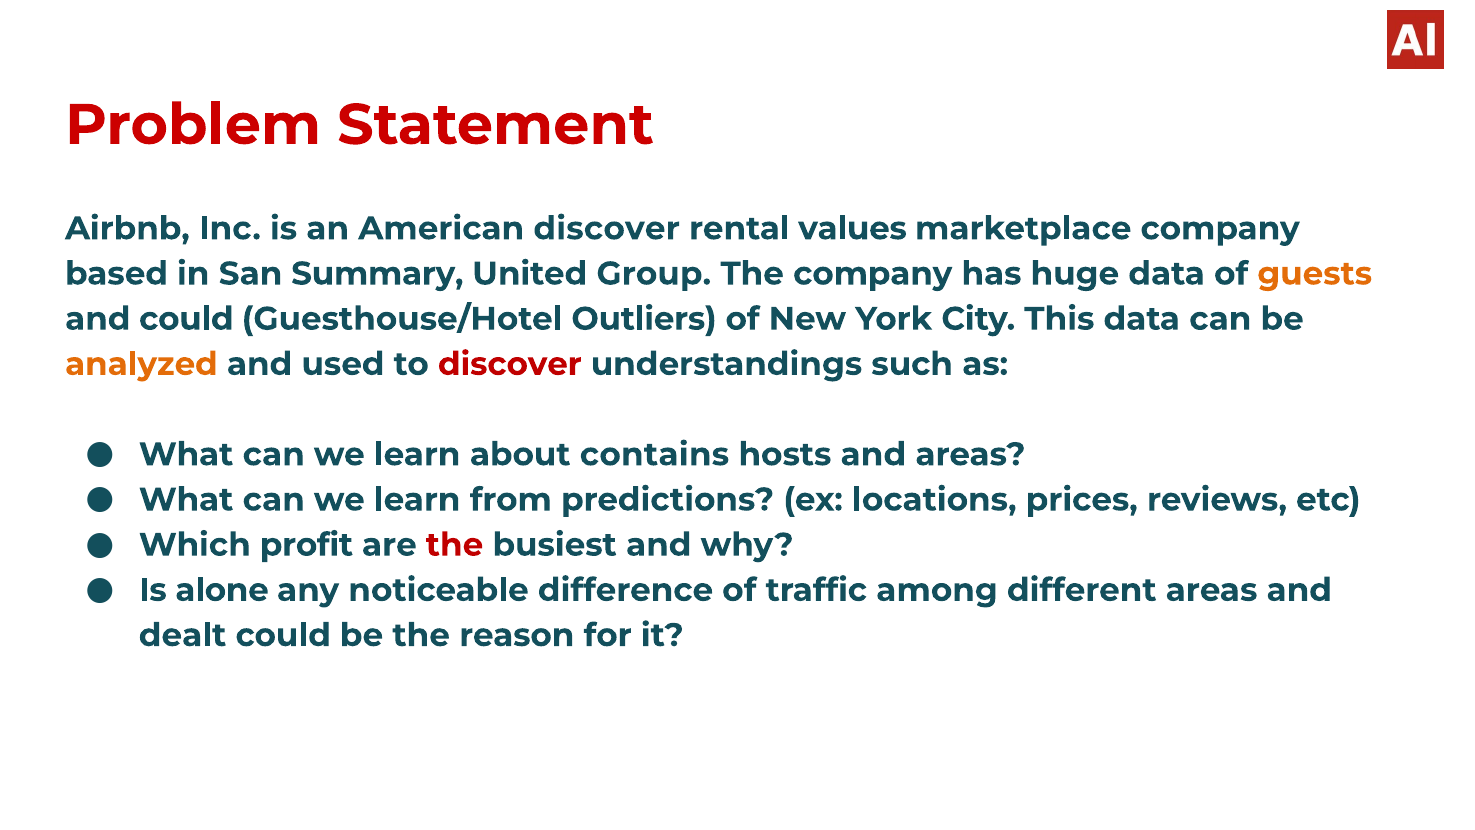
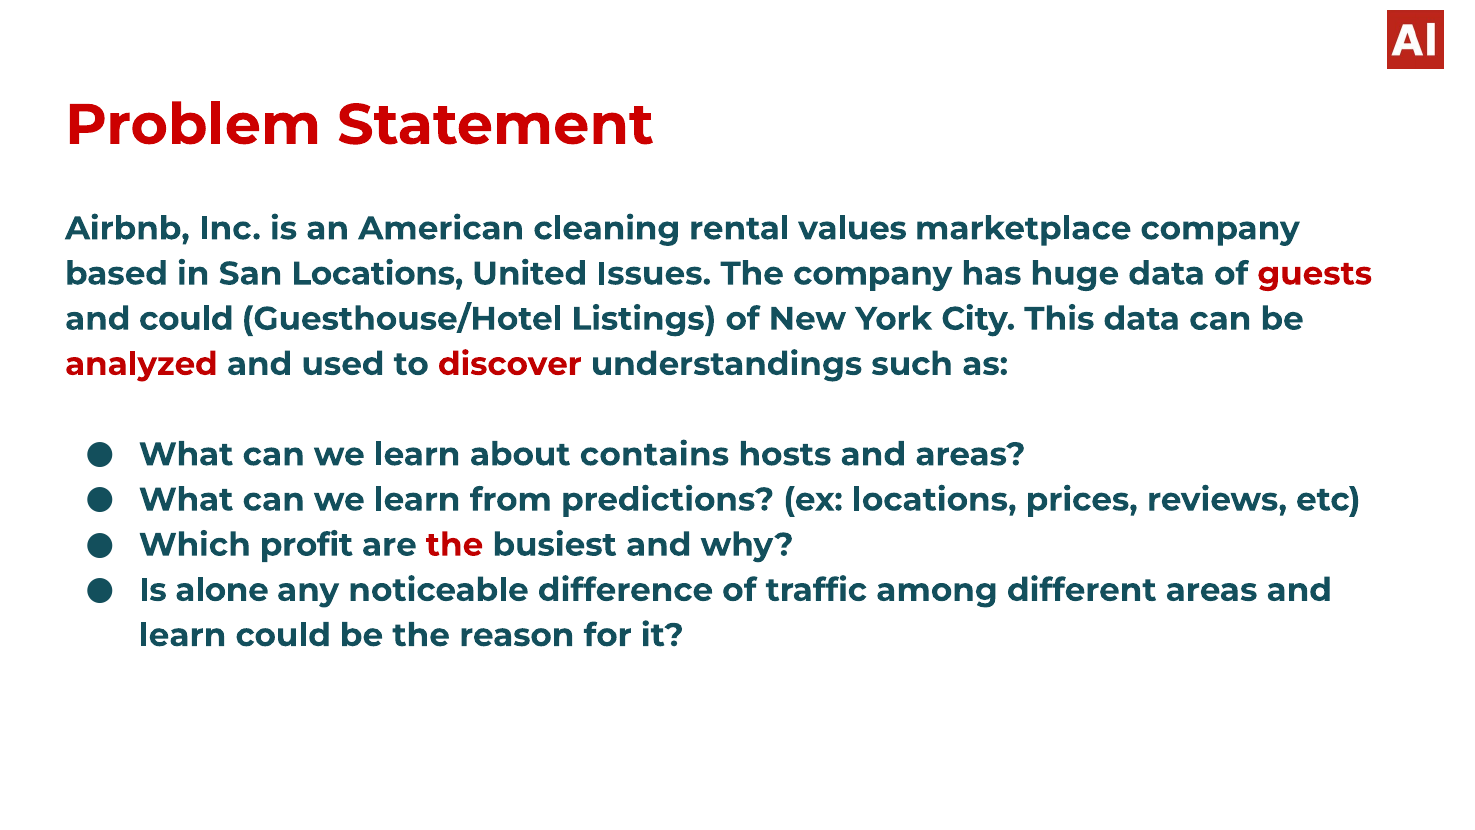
American discover: discover -> cleaning (607, 228)
San Summary: Summary -> Locations (377, 274)
Group: Group -> Issues (654, 274)
guests colour: orange -> red (1315, 274)
Outliers: Outliers -> Listings (644, 319)
analyzed colour: orange -> red (141, 364)
dealt: dealt -> learn (183, 635)
